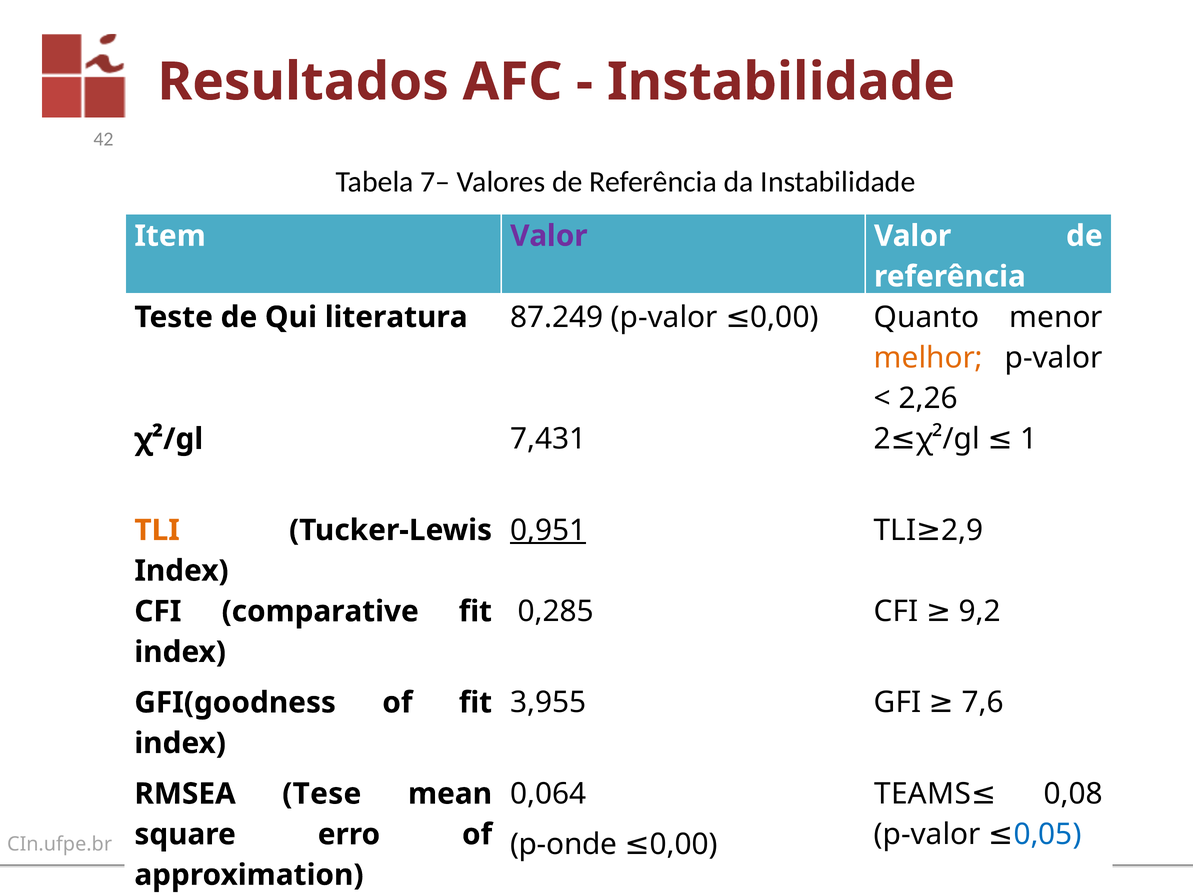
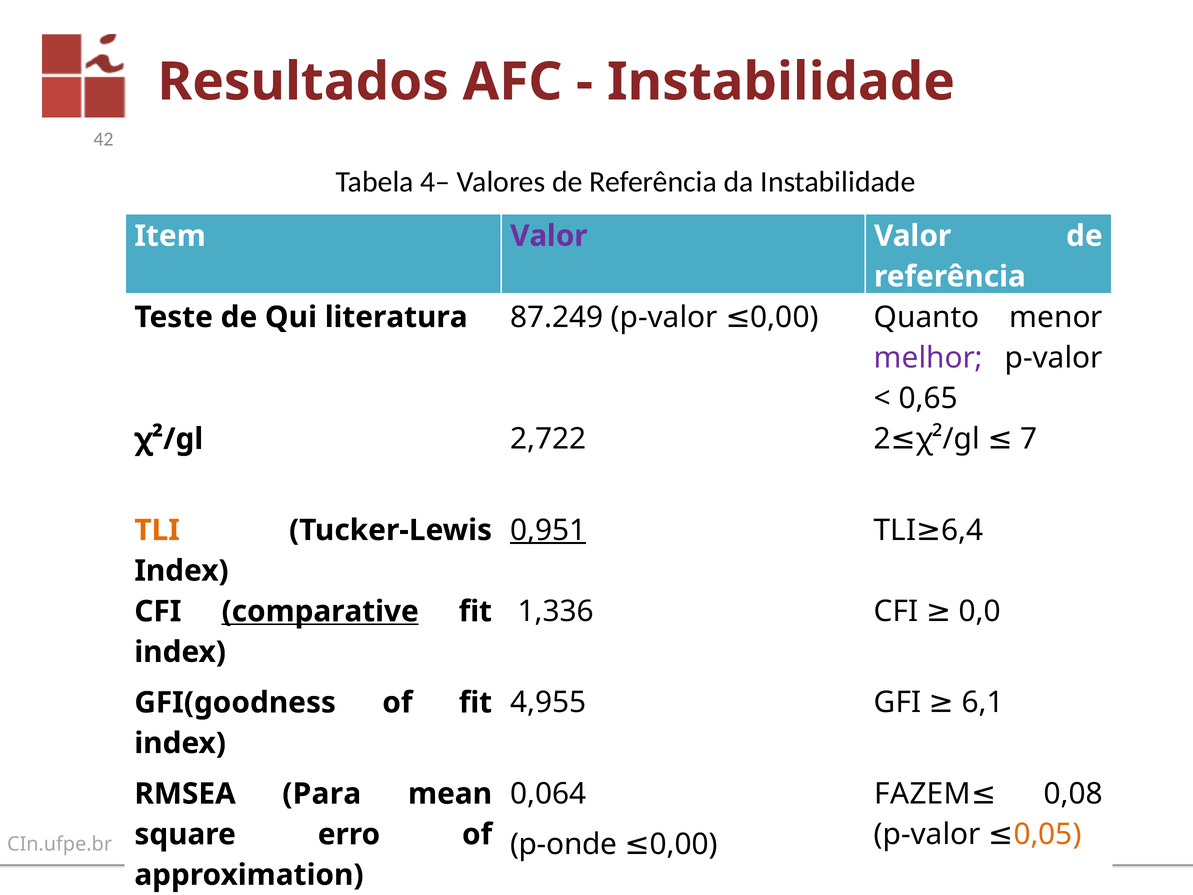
7–: 7– -> 4– (435, 182)
melhor colour: orange -> purple (928, 358)
2,26: 2,26 -> 0,65 (928, 398)
7,431: 7,431 -> 2,722 (548, 439)
1: 1 -> 7 (1029, 439)
2,9: 2,9 -> 6,4 (962, 530)
0,285: 0,285 -> 1,336 (556, 611)
9,2: 9,2 -> 0,0 (980, 611)
comparative underline: none -> present (320, 611)
3,955: 3,955 -> 4,955 (548, 702)
7,6: 7,6 -> 6,1 (983, 702)
TEAMS: TEAMS -> FAZEM (923, 794)
Tese: Tese -> Para (322, 794)
0,05 colour: blue -> orange (1047, 834)
